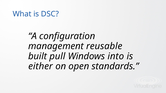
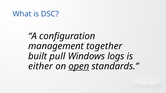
reusable: reusable -> together (104, 46)
into: into -> logs (116, 56)
open underline: none -> present (79, 67)
